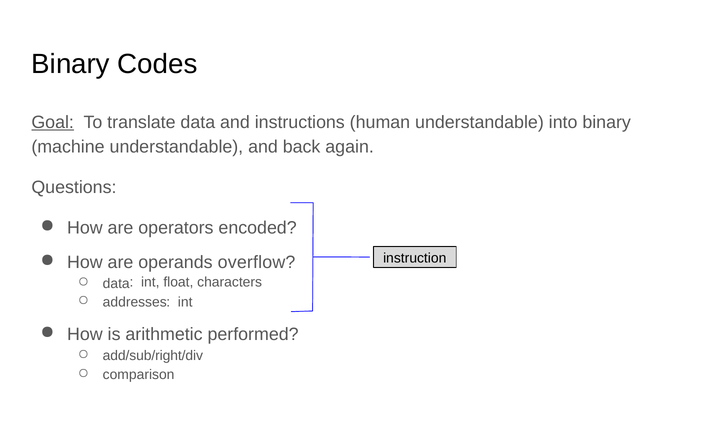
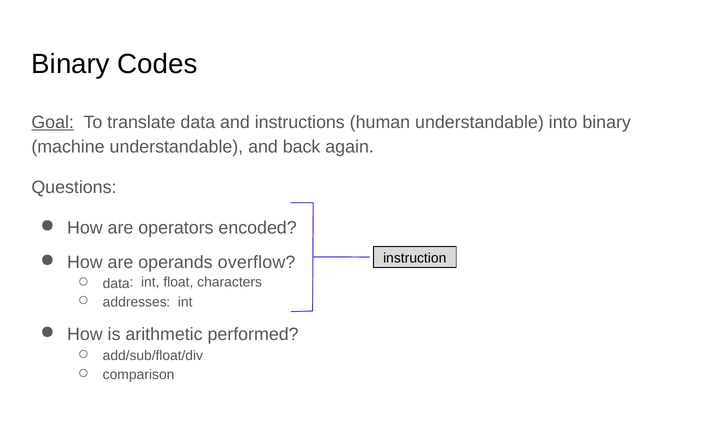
add/sub/right/div: add/sub/right/div -> add/sub/float/div (153, 355)
